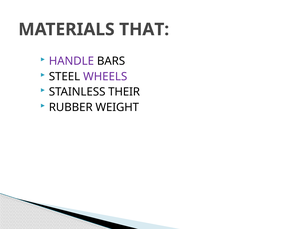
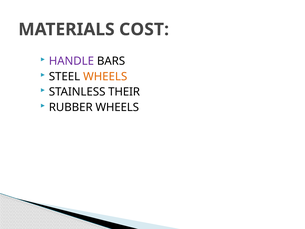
THAT: THAT -> COST (144, 29)
WHEELS colour: purple -> orange (105, 76)
RUBBER WEIGHT: WEIGHT -> WHEELS (117, 107)
